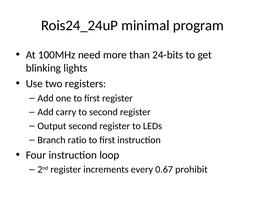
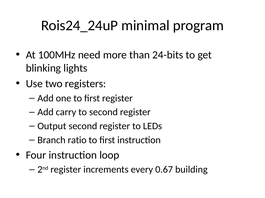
prohibit: prohibit -> building (191, 170)
